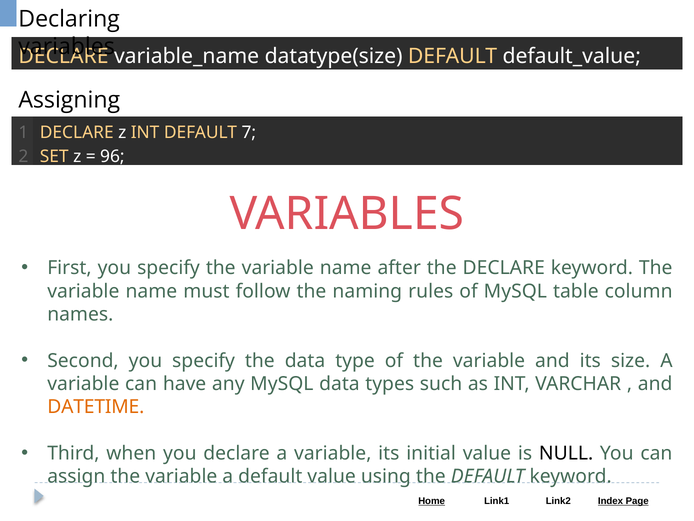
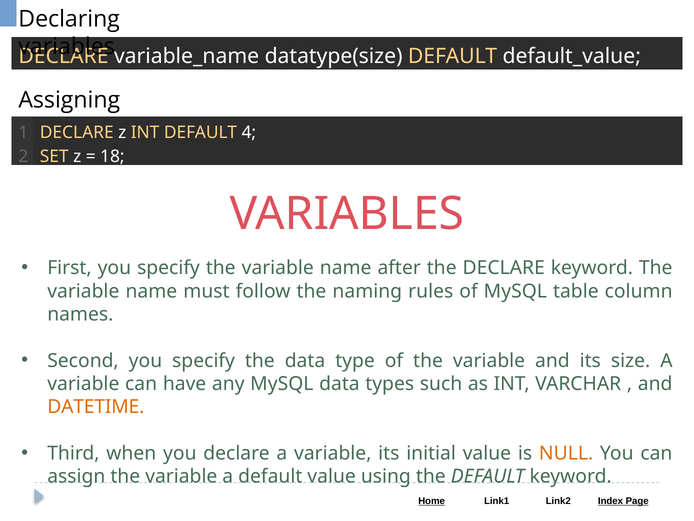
7: 7 -> 4 (249, 133)
96: 96 -> 18 (112, 156)
NULL colour: black -> orange (566, 453)
